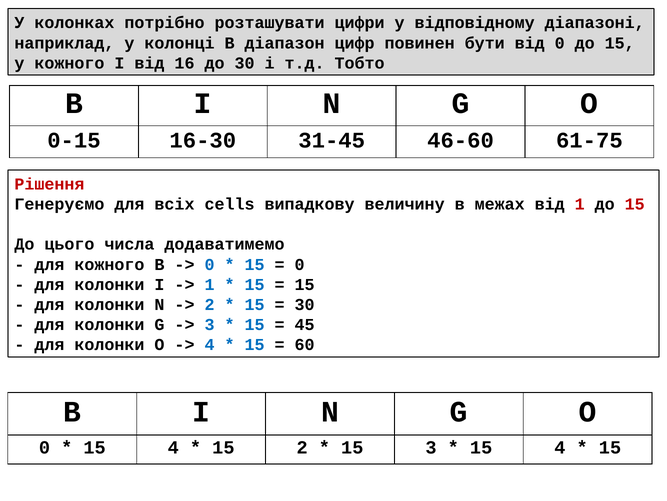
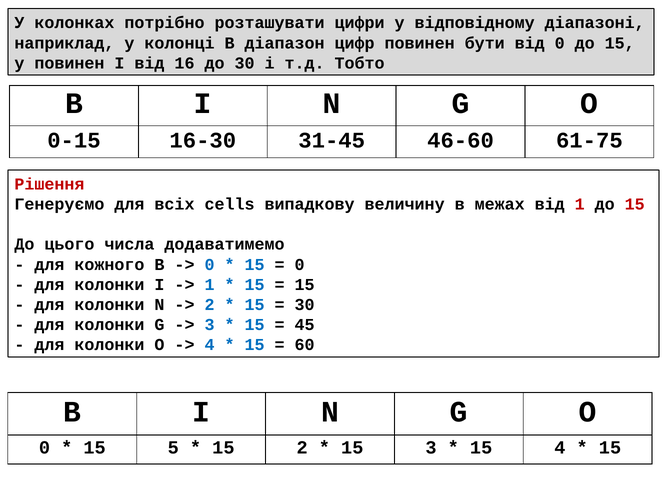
у кожного: кожного -> повинен (69, 63)
4: 4 -> 5 (173, 447)
